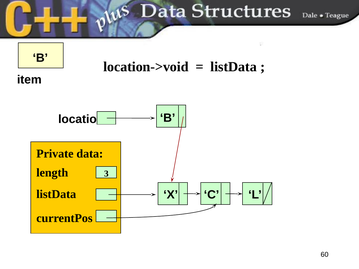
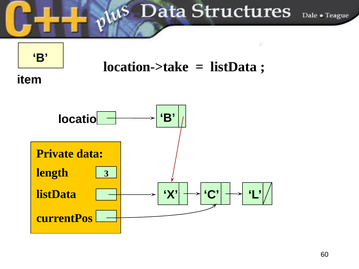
location->void: location->void -> location->take (146, 67)
